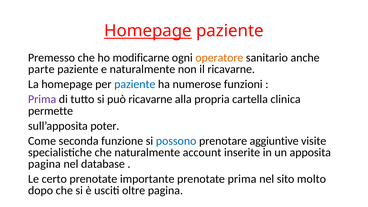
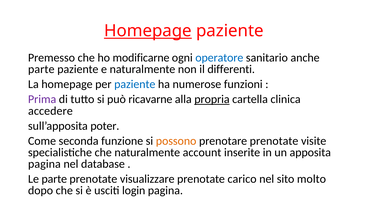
operatore colour: orange -> blue (219, 58)
il ricavarne: ricavarne -> differenti (231, 69)
propria underline: none -> present (212, 99)
permette: permette -> accedere (50, 111)
possono colour: blue -> orange (176, 141)
prenotare aggiuntive: aggiuntive -> prenotate (274, 141)
Le certo: certo -> parte (54, 179)
importante: importante -> visualizzare (147, 179)
prenotate prima: prima -> carico (242, 179)
oltre: oltre -> login (134, 191)
